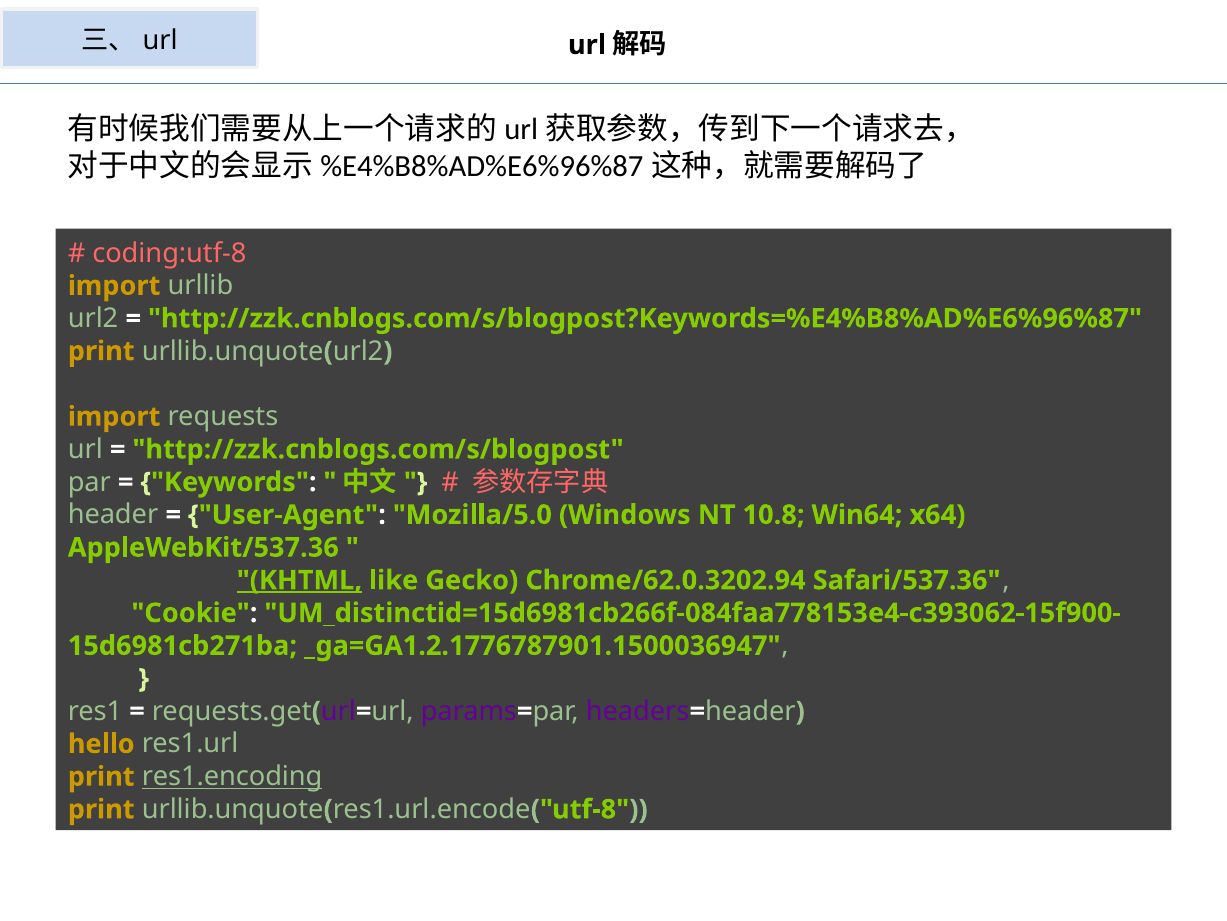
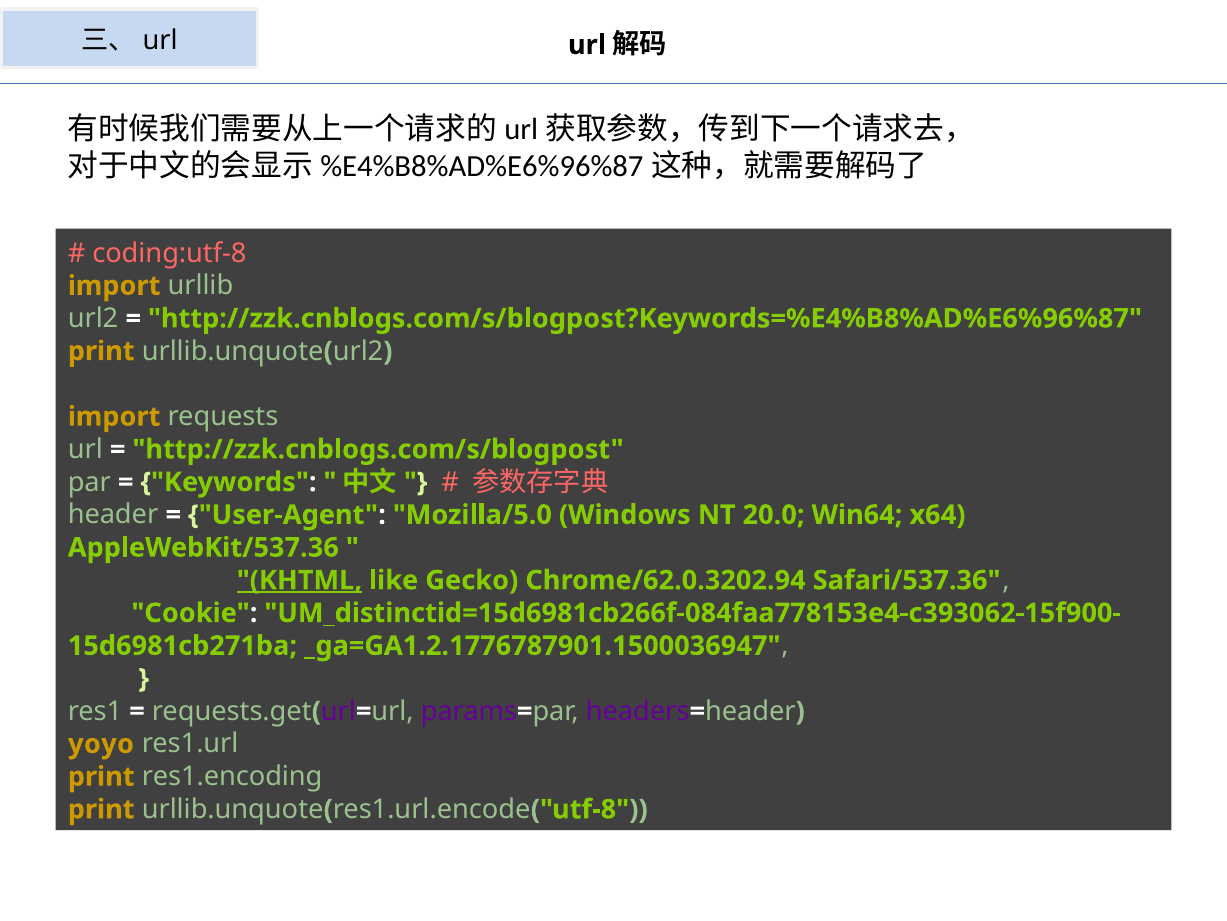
10.8: 10.8 -> 20.0 (774, 514)
hello: hello -> yoyo (101, 743)
res1.encoding underline: present -> none (232, 776)
